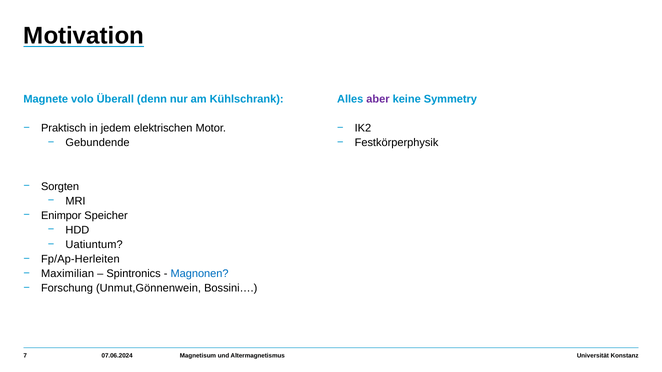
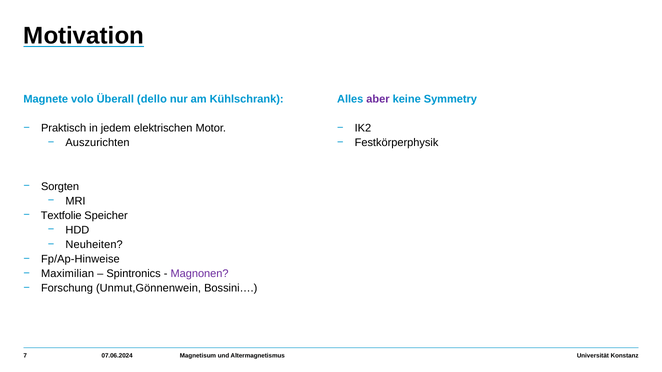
denn: denn -> dello (152, 99)
Gebundende: Gebundende -> Auszurichten (98, 143)
Enimpor: Enimpor -> Textfolie (61, 216)
Uatiuntum: Uatiuntum -> Neuheiten (94, 245)
Fp/Ap-Herleiten: Fp/Ap-Herleiten -> Fp/Ap-Hinweise (80, 259)
Magnonen colour: blue -> purple (200, 274)
